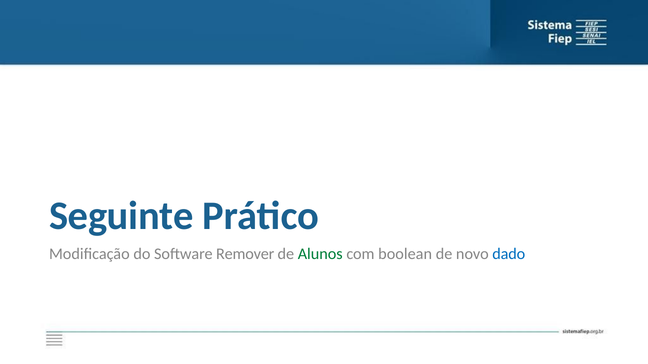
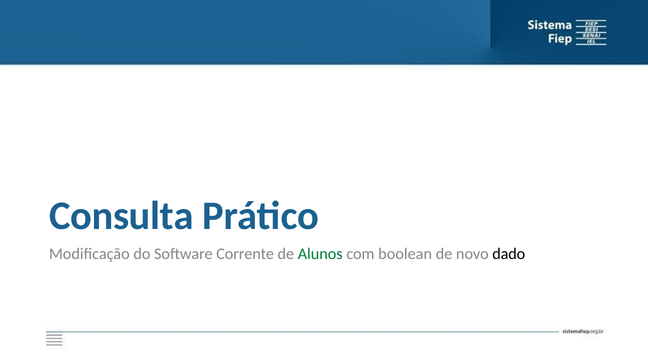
Seguinte: Seguinte -> Consulta (121, 216)
Remover: Remover -> Corrente (245, 254)
dado colour: blue -> black (509, 254)
